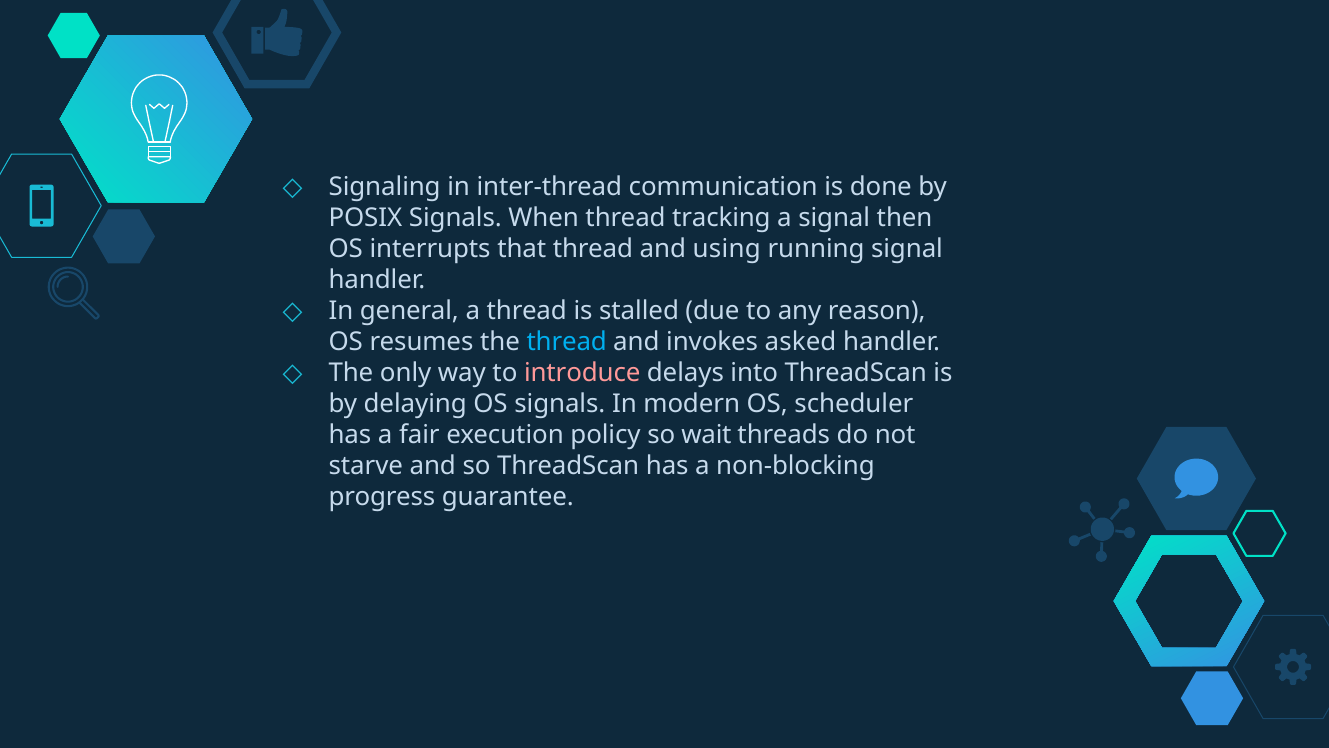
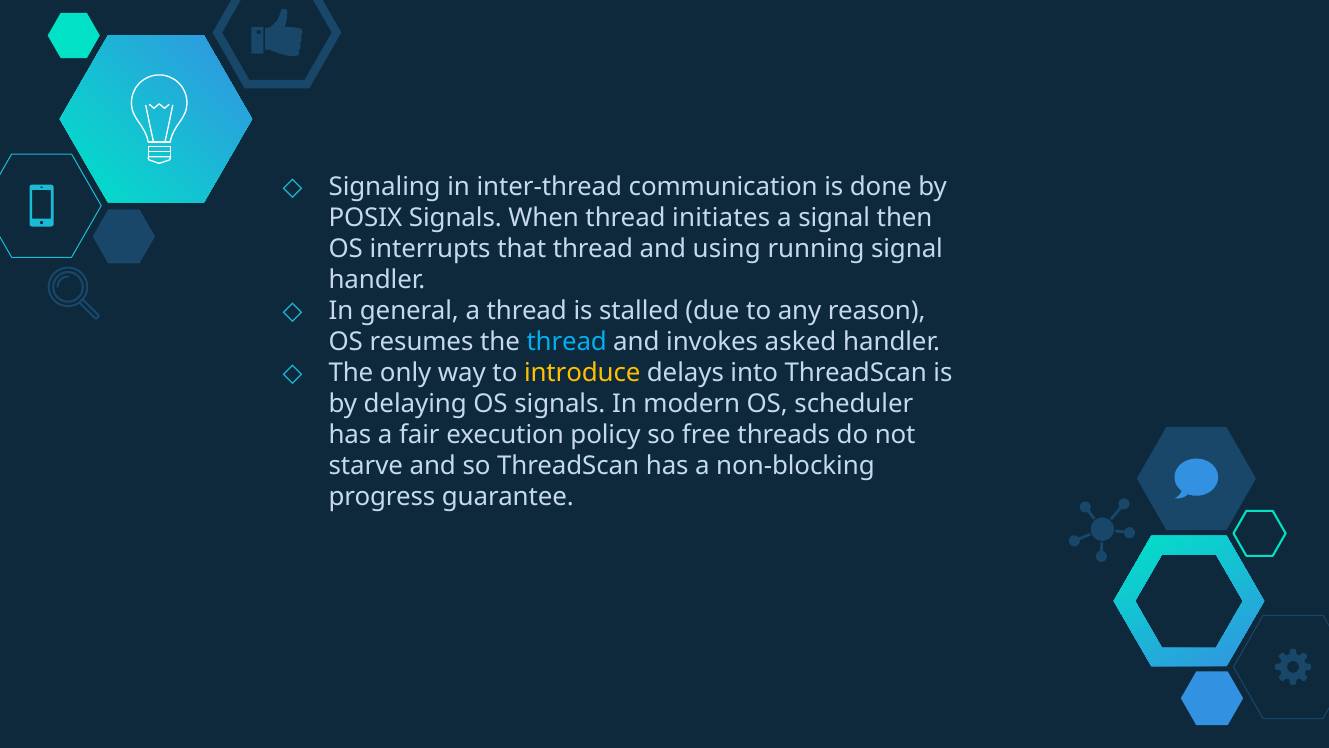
tracking: tracking -> initiates (721, 218)
introduce colour: pink -> yellow (582, 373)
wait: wait -> free (706, 435)
